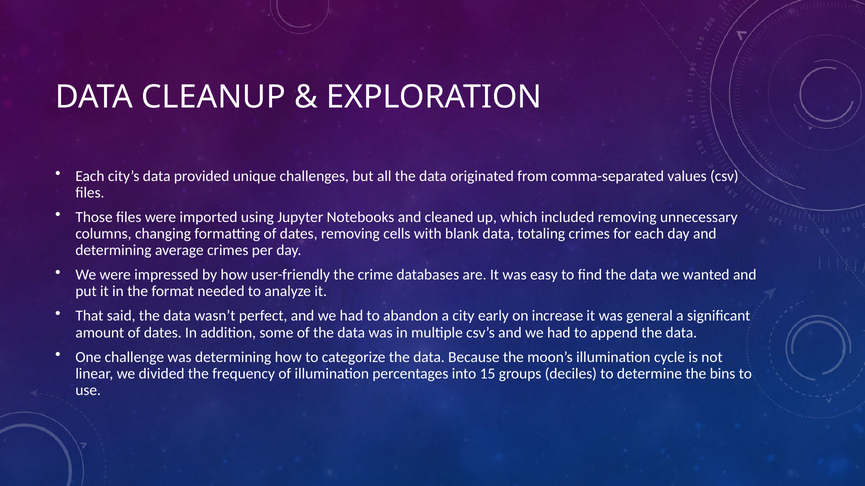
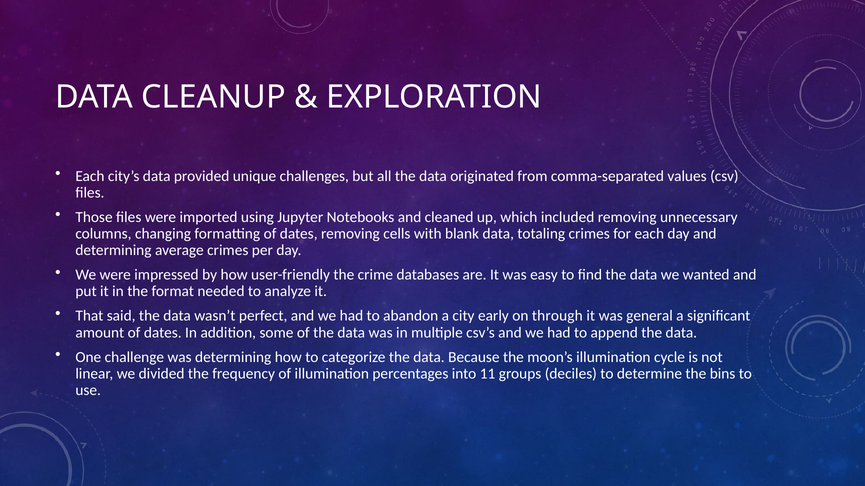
increase: increase -> through (557, 316)
15: 15 -> 11 (488, 374)
